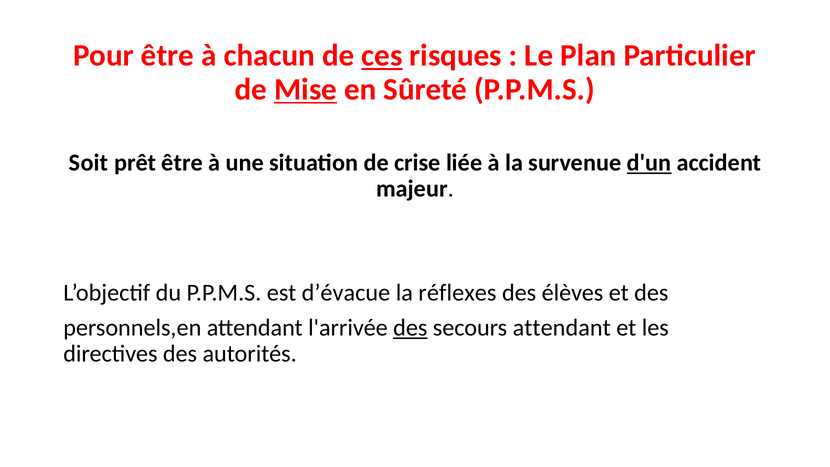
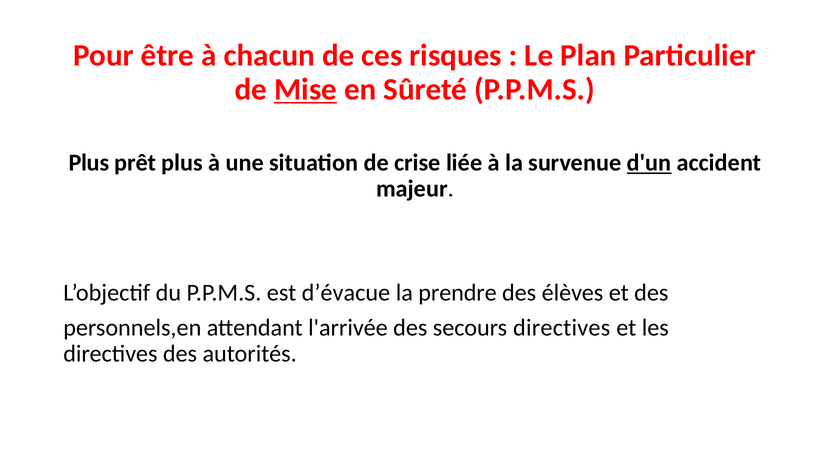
ces underline: present -> none (382, 56)
Soit: Soit -> Plus (89, 163)
prêt être: être -> plus (182, 163)
réflexes: réflexes -> prendre (458, 293)
des underline: present -> none (410, 328)
secours attendant: attendant -> directives (562, 328)
